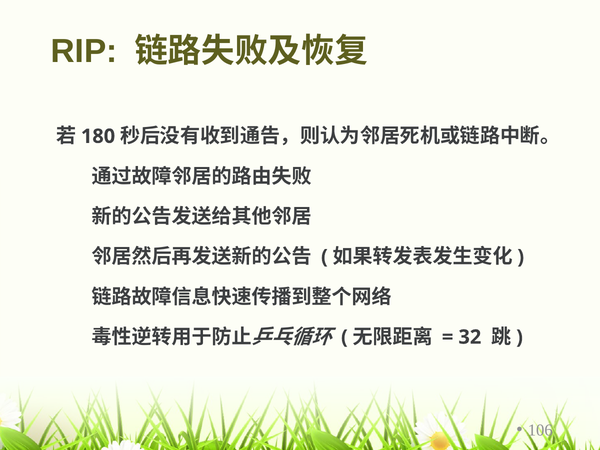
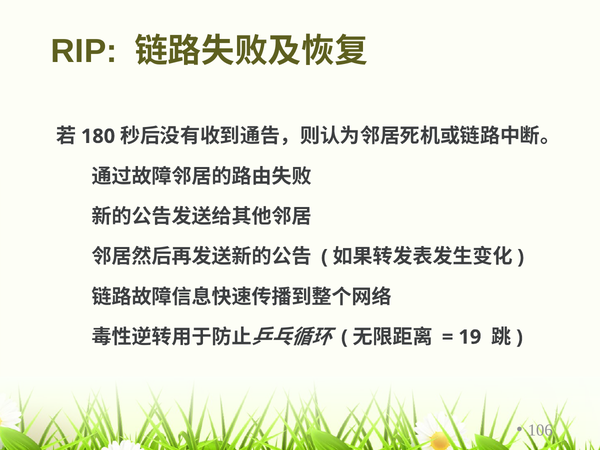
32: 32 -> 19 (470, 337)
